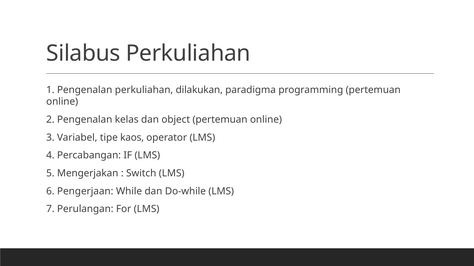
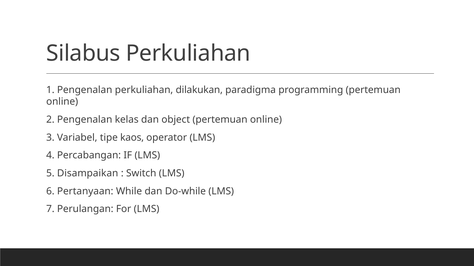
Mengerjakan: Mengerjakan -> Disampaikan (88, 174)
Pengerjaan: Pengerjaan -> Pertanyaan (85, 192)
